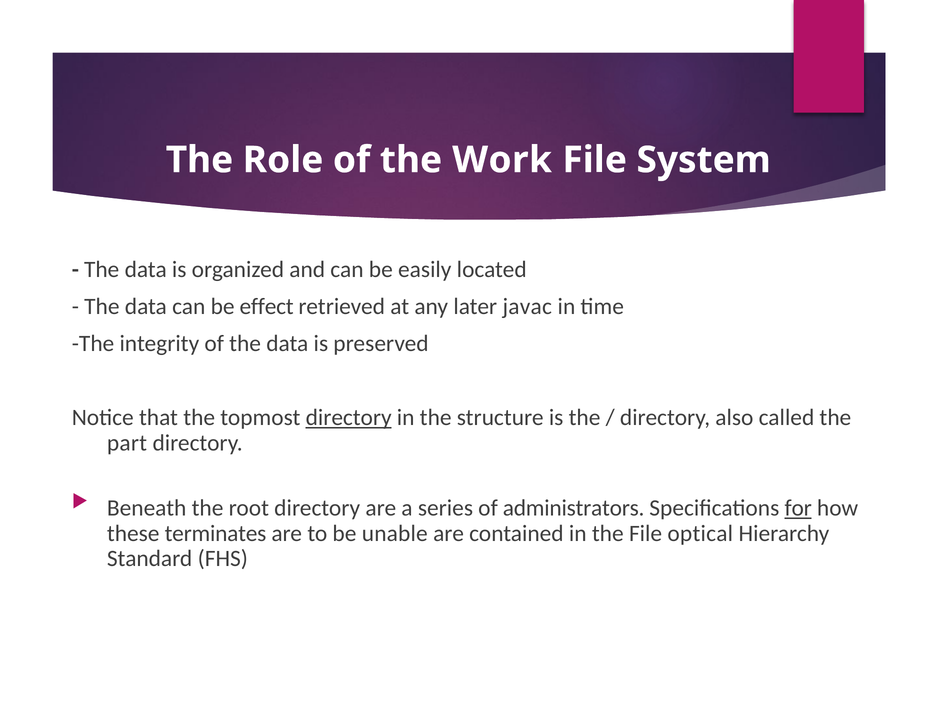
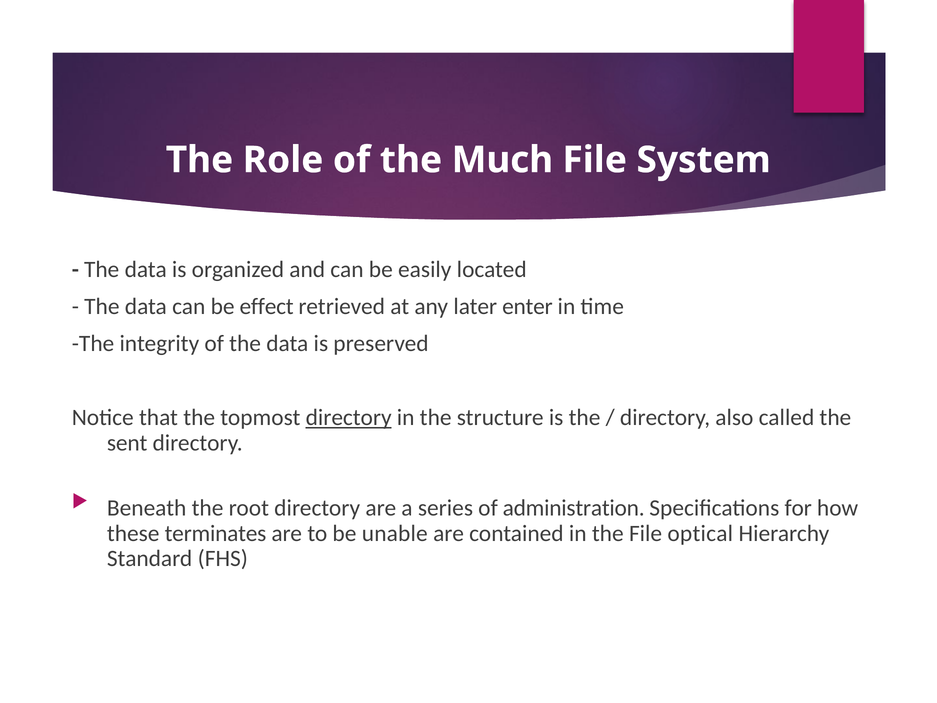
Work: Work -> Much (502, 160)
javac: javac -> enter (527, 306)
part: part -> sent (127, 443)
administrators: administrators -> administration (574, 508)
for underline: present -> none (798, 508)
